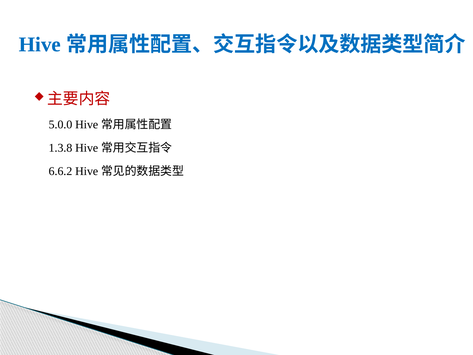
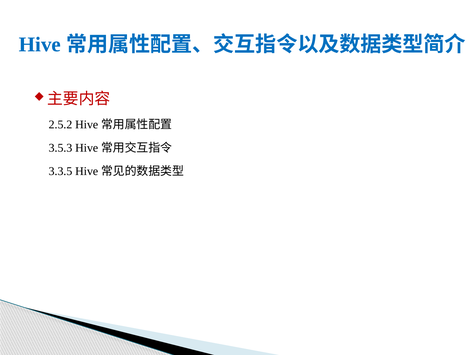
5.0.0: 5.0.0 -> 2.5.2 (60, 124)
1.3.8: 1.3.8 -> 3.5.3 (60, 148)
6.6.2: 6.6.2 -> 3.3.5 (60, 171)
